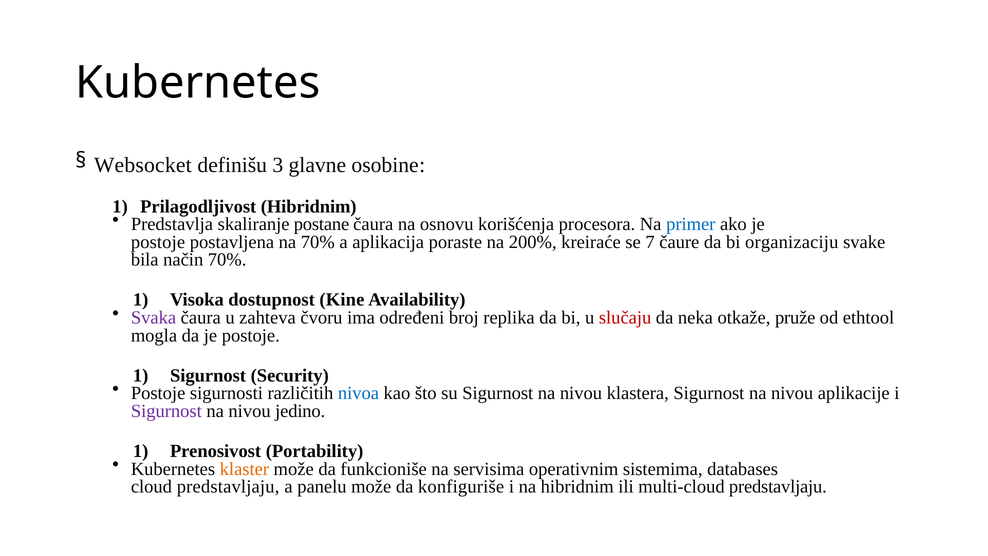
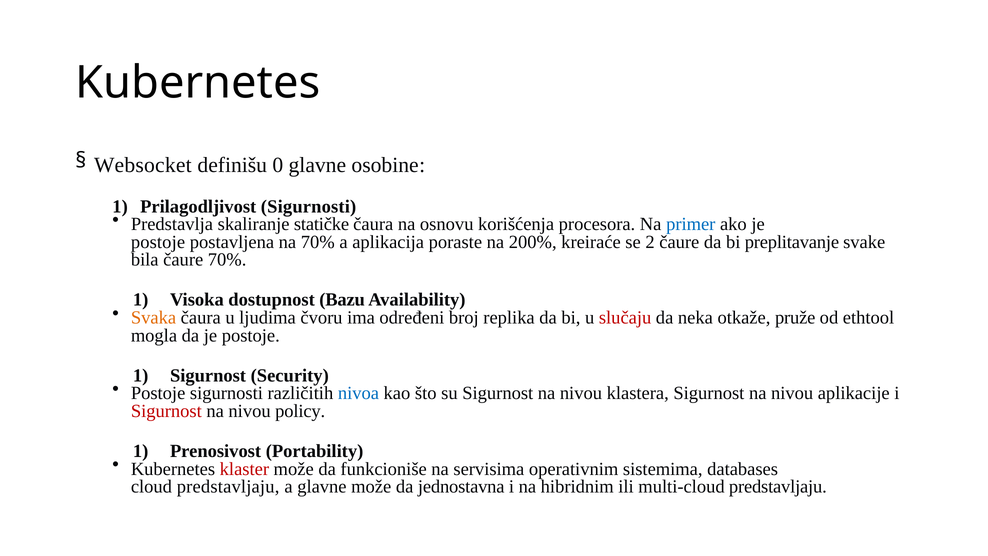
3: 3 -> 0 (278, 165)
Prilagodljivost Hibridnim: Hibridnim -> Sigurnosti (309, 206)
postane: postane -> statičke (322, 224)
7: 7 -> 2 (650, 242)
organizaciju: organizaciju -> preplitavanje (792, 242)
bila način: način -> čaure (183, 260)
Kine: Kine -> Bazu (342, 300)
Svaka colour: purple -> orange (154, 318)
zahteva: zahteva -> ljudima (268, 318)
Sigurnost colour: purple -> red (166, 411)
jedino: jedino -> policy (300, 411)
klaster colour: orange -> red (244, 469)
a panelu: panelu -> glavne (322, 487)
konfiguriše: konfiguriše -> jednostavna (461, 487)
